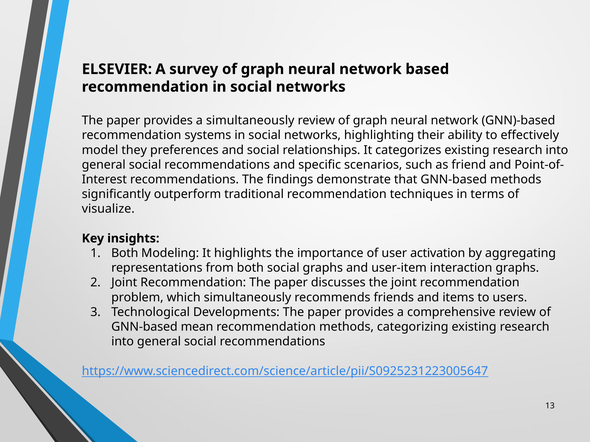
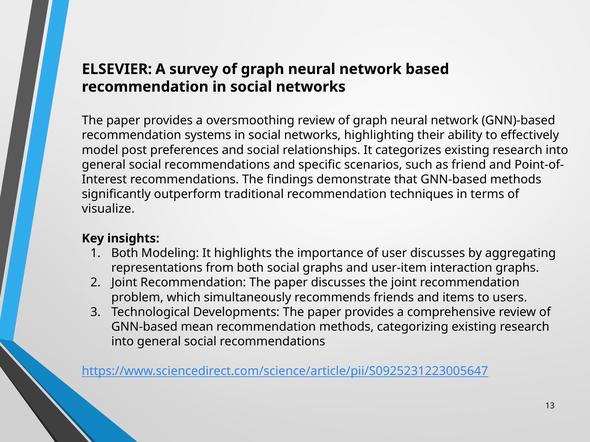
a simultaneously: simultaneously -> oversmoothing (250, 121)
they: they -> post (134, 150)
user activation: activation -> discusses (438, 253)
